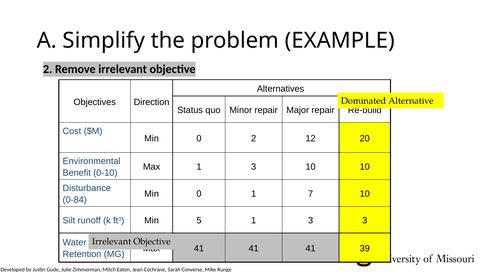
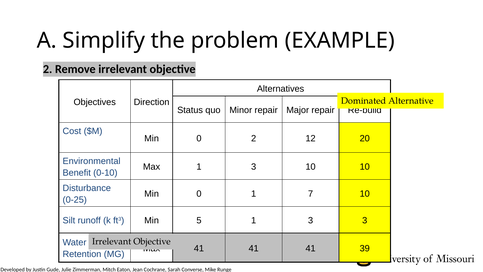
0-84: 0-84 -> 0-25 (75, 199)
